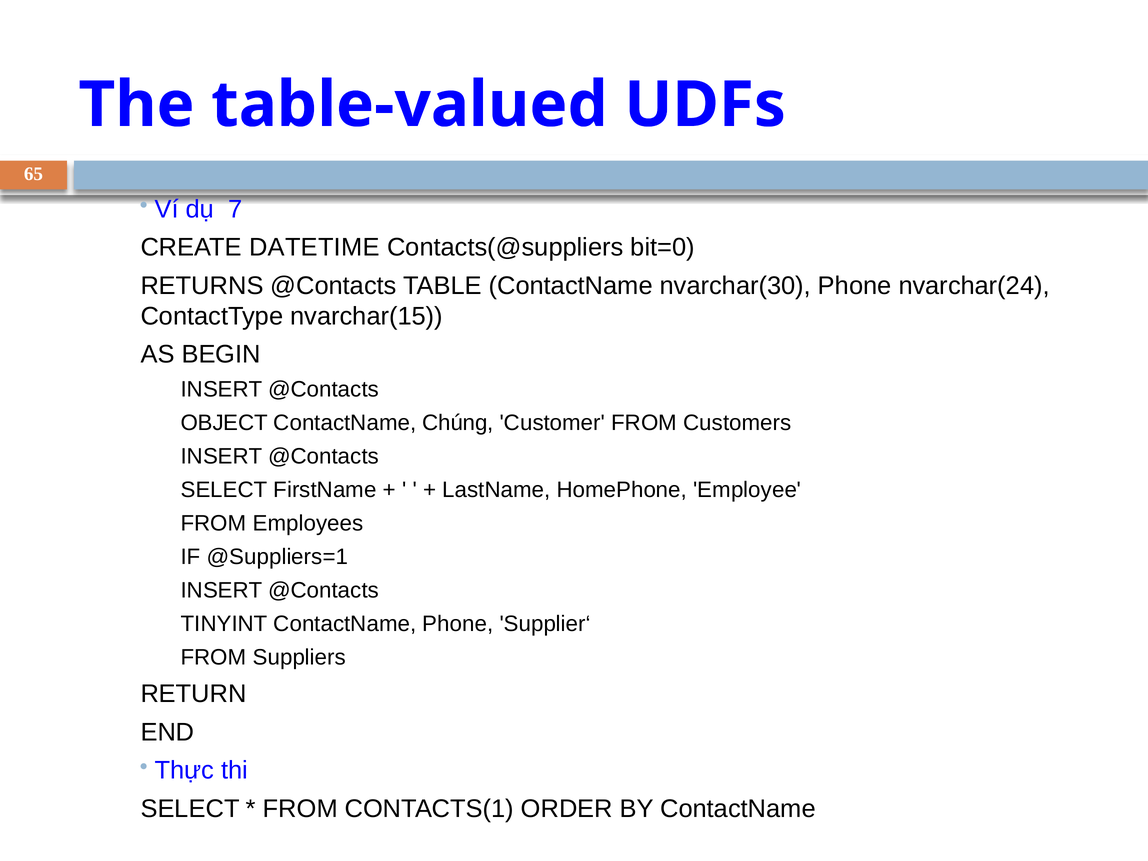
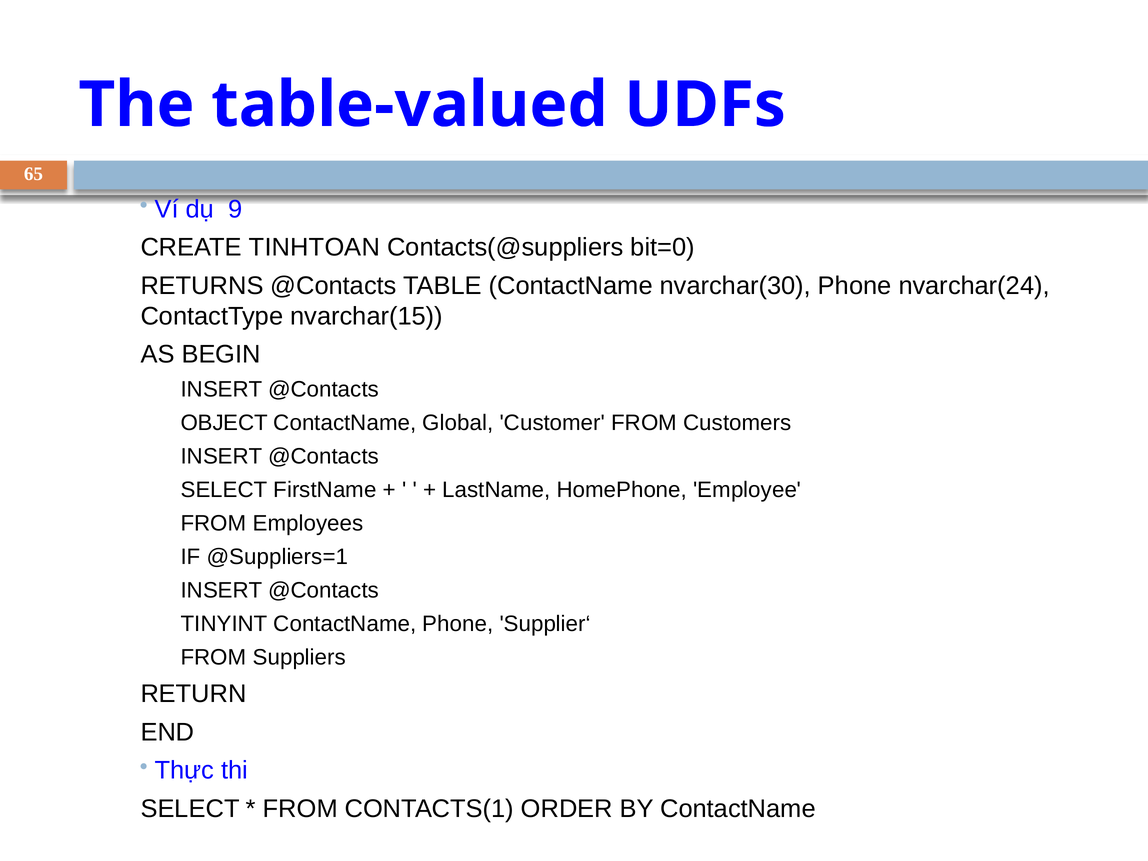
7: 7 -> 9 (235, 209)
DATETIME: DATETIME -> TINHTOAN (314, 247)
Chúng: Chúng -> Global (458, 423)
